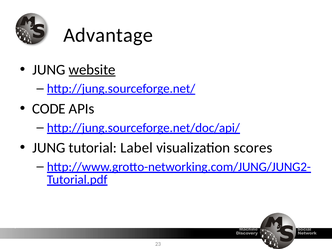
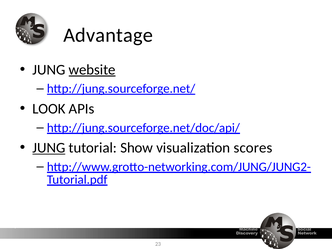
CODE: CODE -> LOOK (49, 109)
JUNG underline: none -> present (49, 148)
Label: Label -> Show (137, 148)
